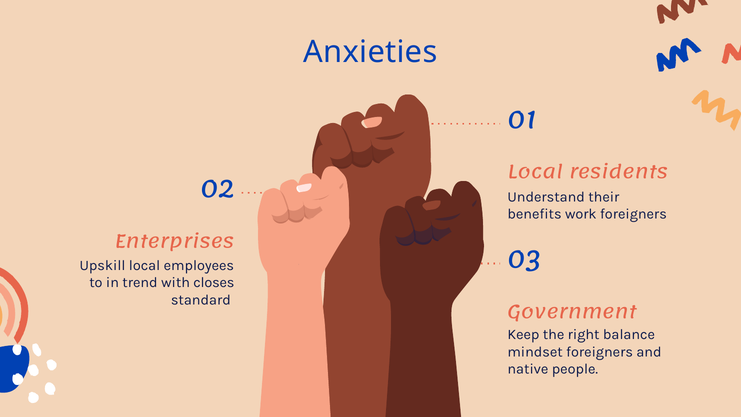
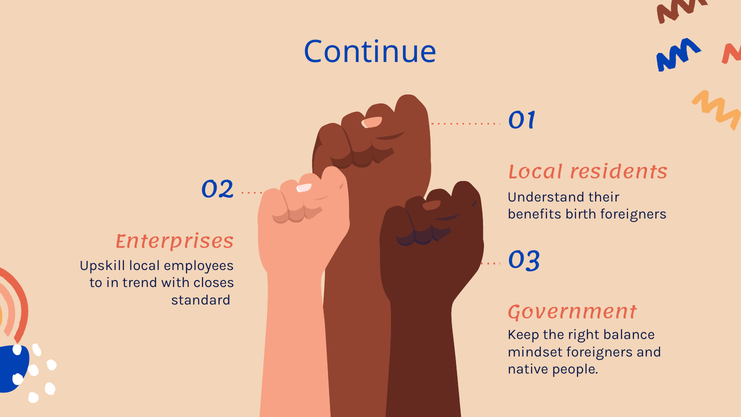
Anxieties: Anxieties -> Continue (370, 52)
work: work -> birth (581, 214)
